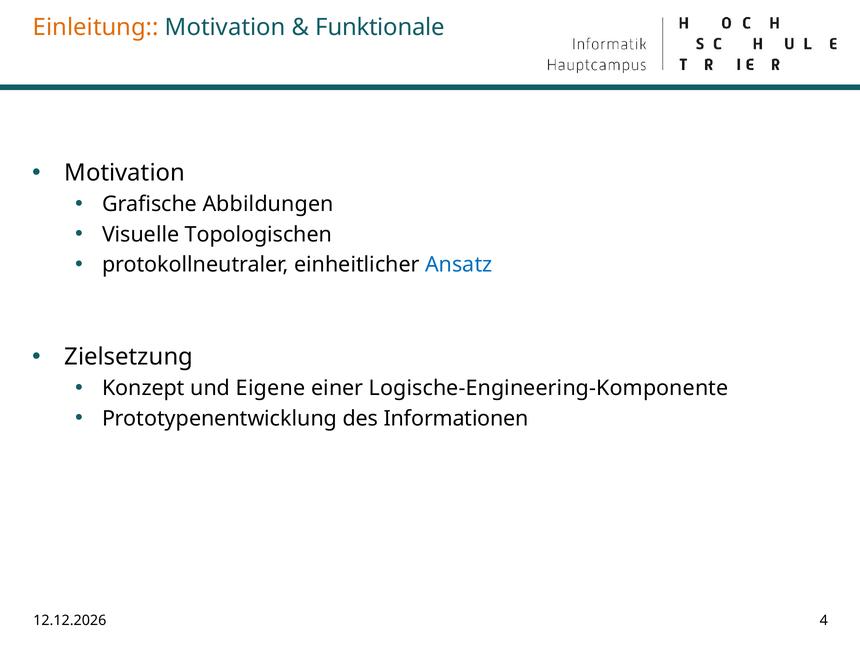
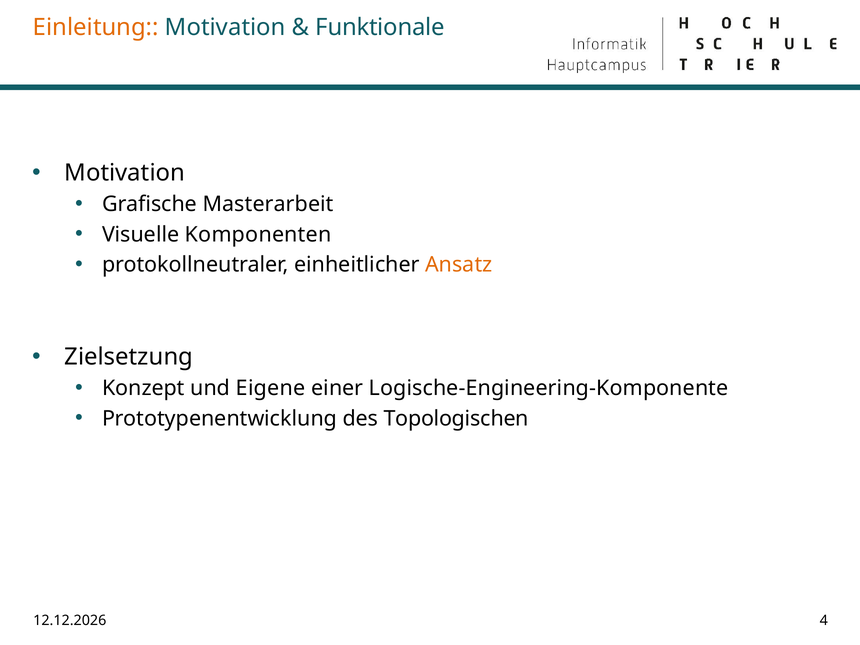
Abbildungen: Abbildungen -> Masterarbeit (268, 204)
Topologischen: Topologischen -> Komponenten (258, 234)
Ansatz colour: blue -> orange (459, 265)
Informationen: Informationen -> Topologischen (456, 418)
